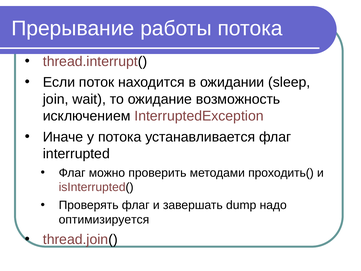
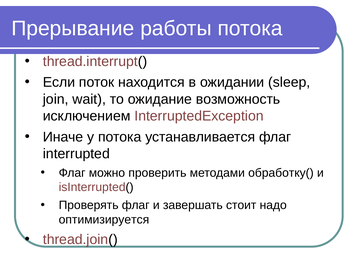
проходить(: проходить( -> обработку( (281, 173)
dump: dump -> стоит (241, 205)
